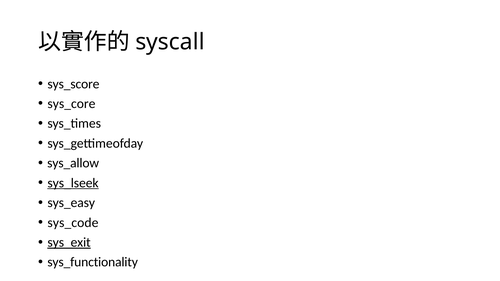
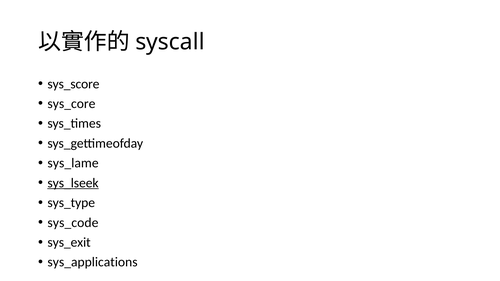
sys_allow: sys_allow -> sys_lame (73, 163)
sys_easy: sys_easy -> sys_type (71, 203)
sys_exit underline: present -> none (69, 243)
sys_functionality: sys_functionality -> sys_applications (93, 262)
